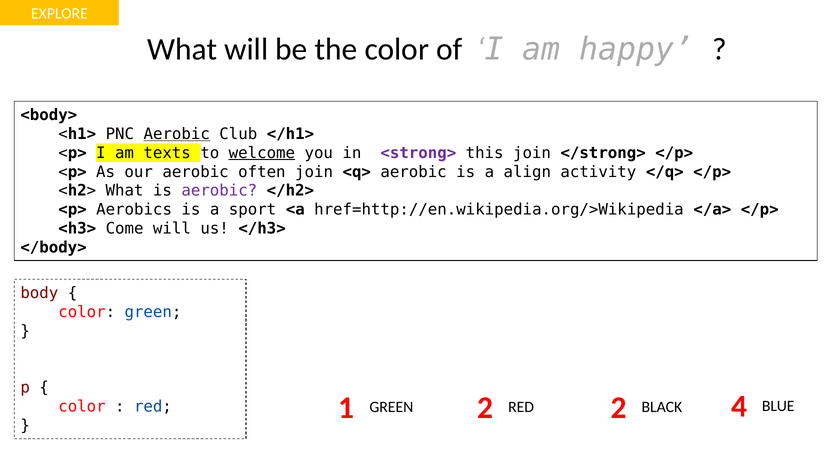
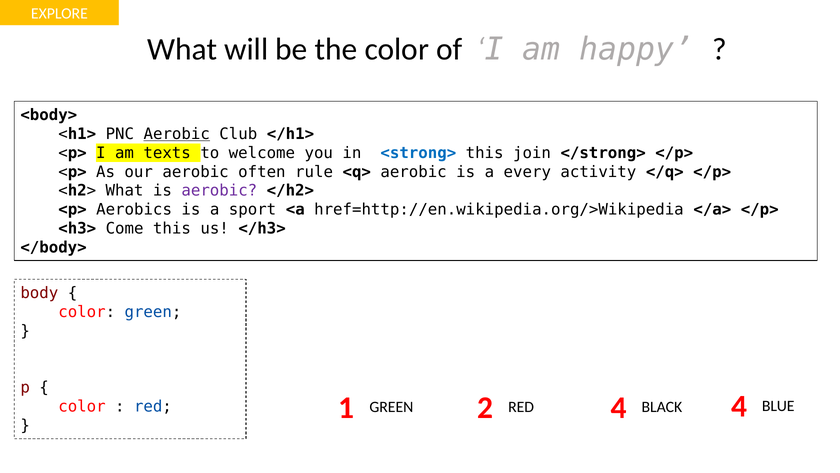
welcome underline: present -> none (262, 153)
<strong> colour: purple -> blue (418, 153)
often join: join -> rule (314, 172)
align: align -> every (527, 172)
Come will: will -> this (172, 228)
RED 2: 2 -> 4 (619, 407)
